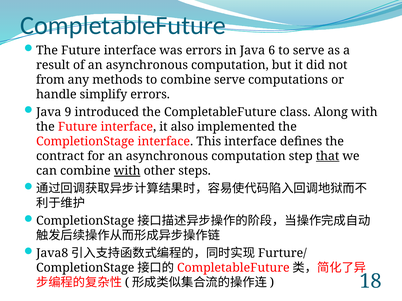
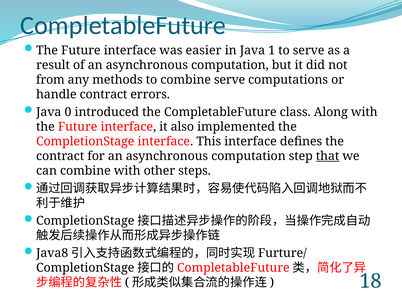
was errors: errors -> easier (204, 50)
6: 6 -> 1 (272, 50)
handle simplify: simplify -> contract (104, 95)
9: 9 -> 0 (68, 112)
with underline: present -> none (127, 171)
